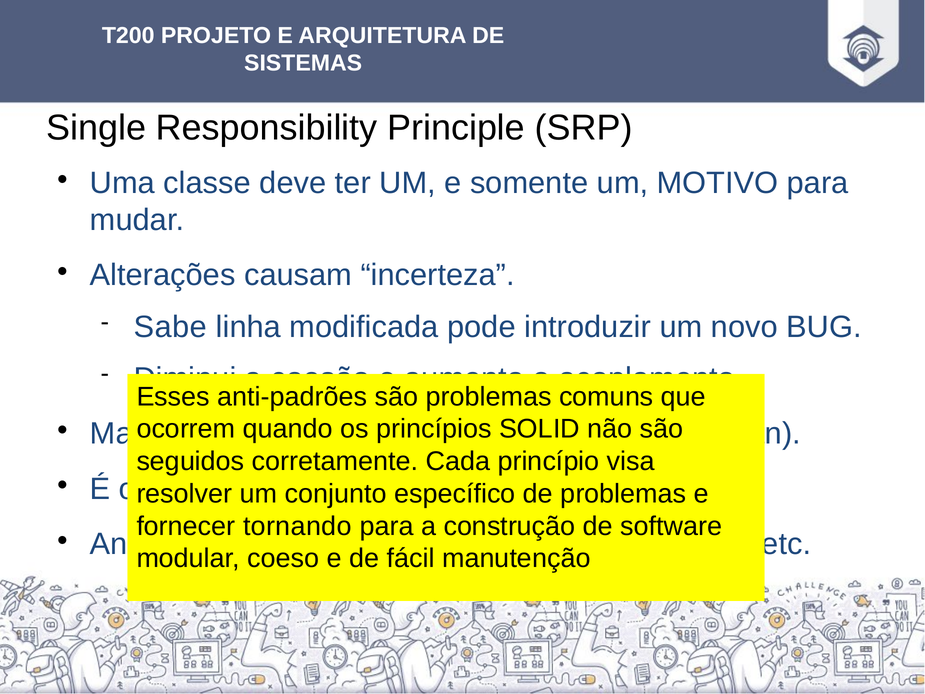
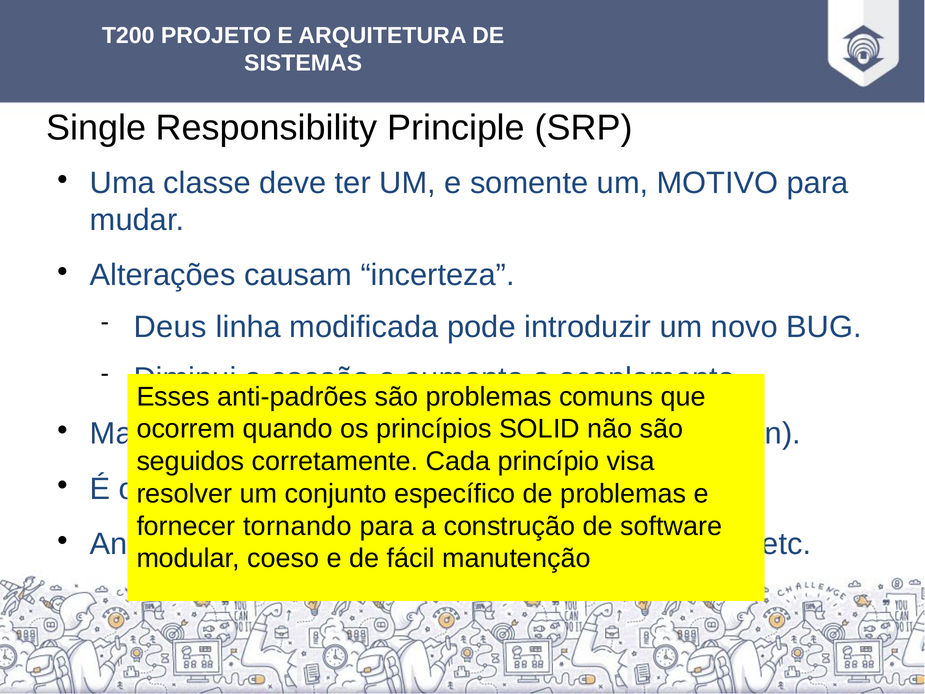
Sabe: Sabe -> Deus (170, 327)
